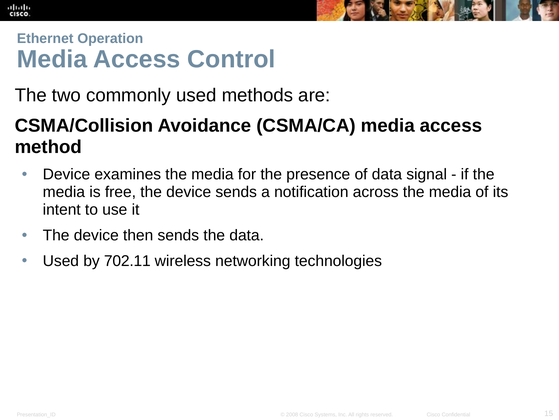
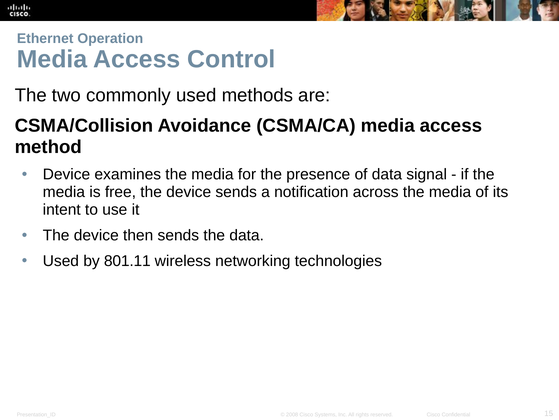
702.11: 702.11 -> 801.11 (127, 260)
